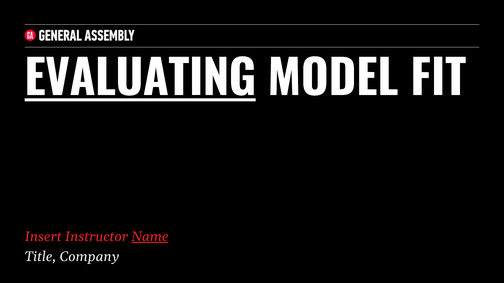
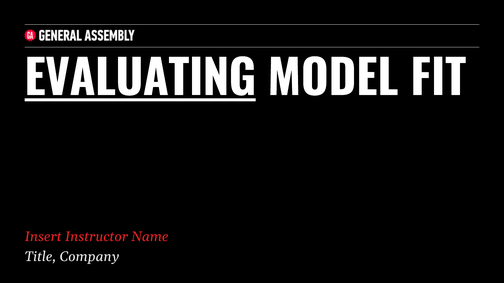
Name underline: present -> none (150, 237)
